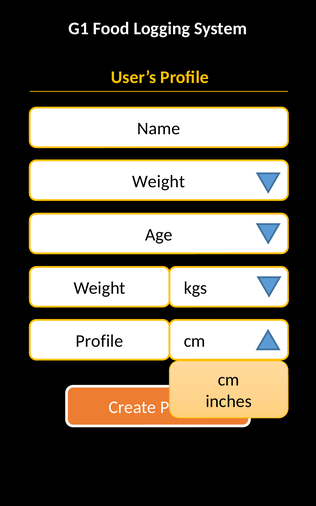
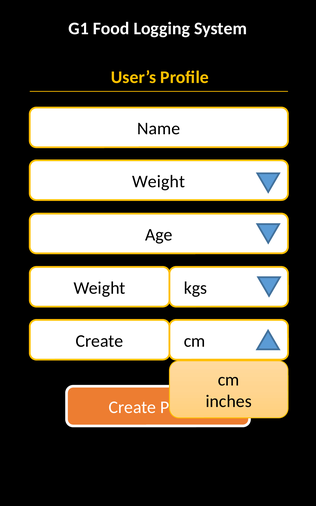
Profile: Profile -> Create (99, 341)
